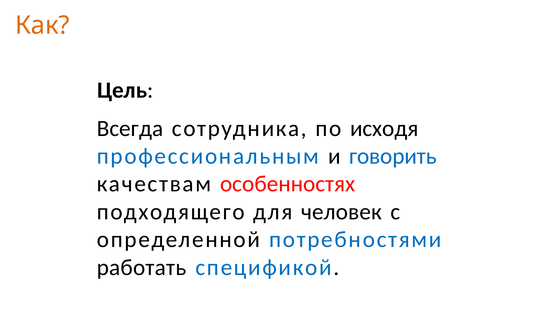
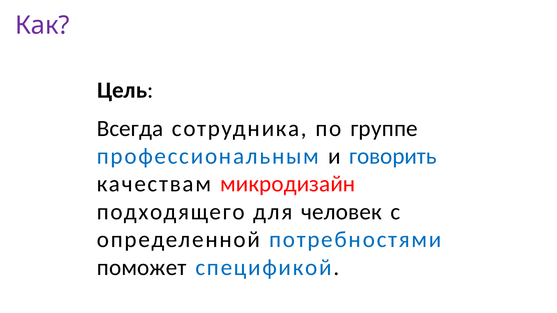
Как colour: orange -> purple (42, 25)
исходя: исходя -> группе (384, 128)
особенностях: особенностях -> микродизайн (288, 184)
работать: работать -> поможет (142, 268)
